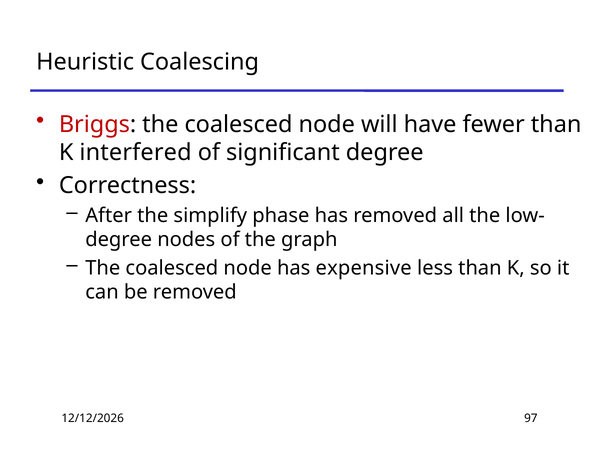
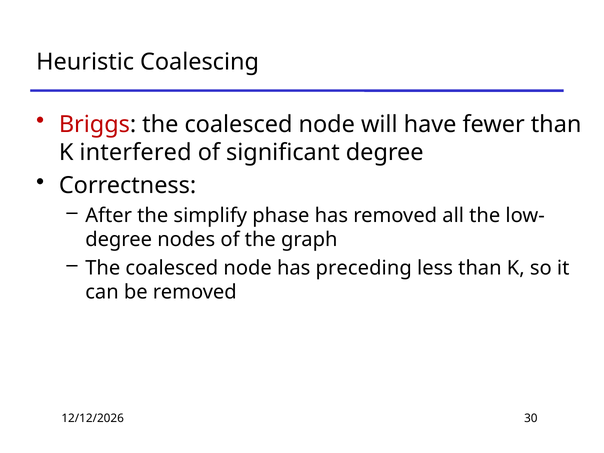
expensive: expensive -> preceding (364, 268)
97: 97 -> 30 (531, 419)
